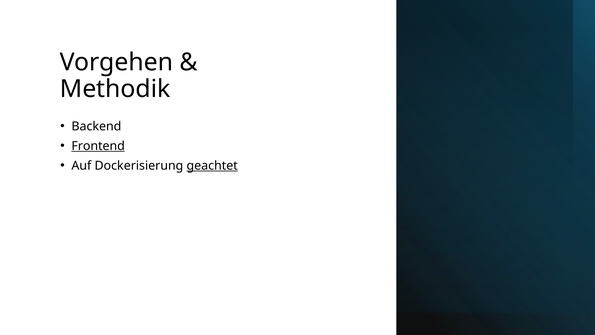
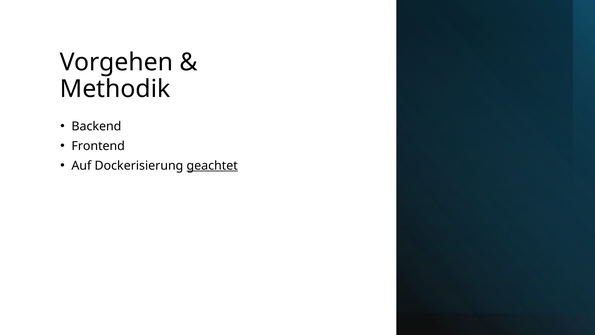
Frontend underline: present -> none (98, 146)
